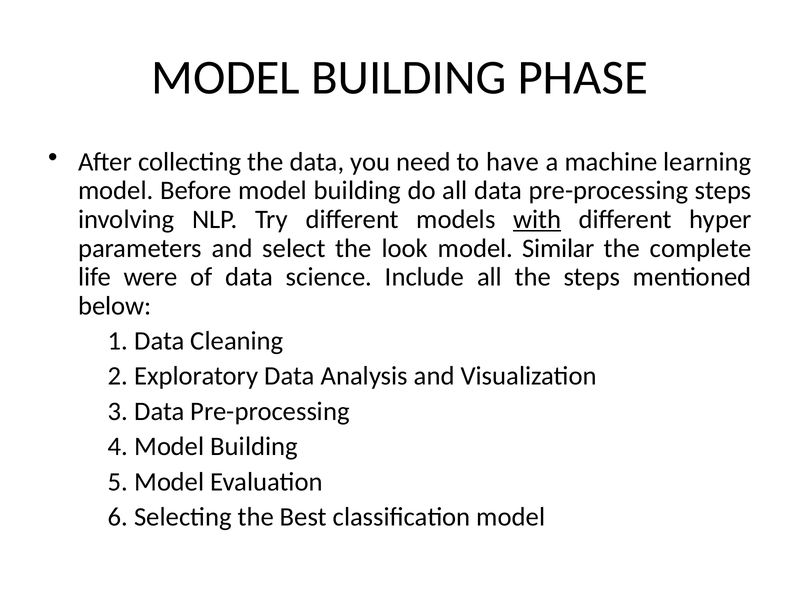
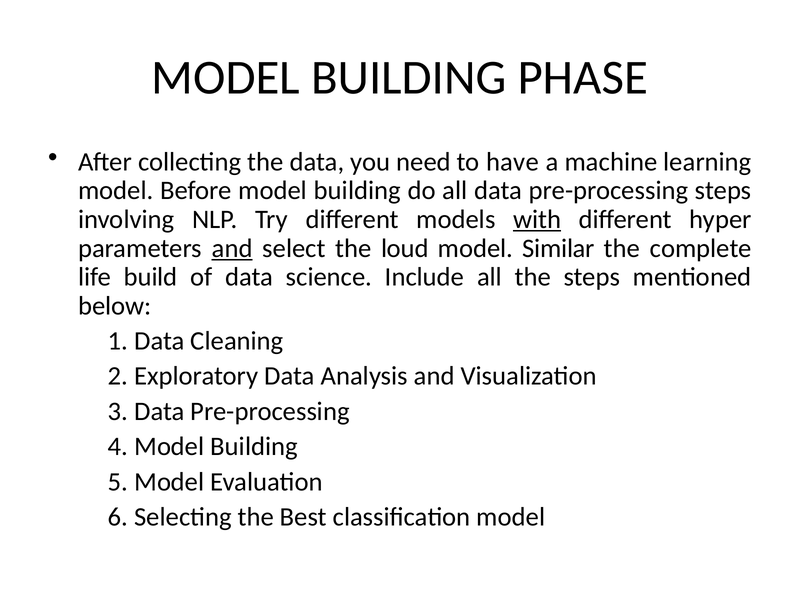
and underline: none -> present (232, 248)
look: look -> loud (405, 248)
were: were -> build (151, 277)
